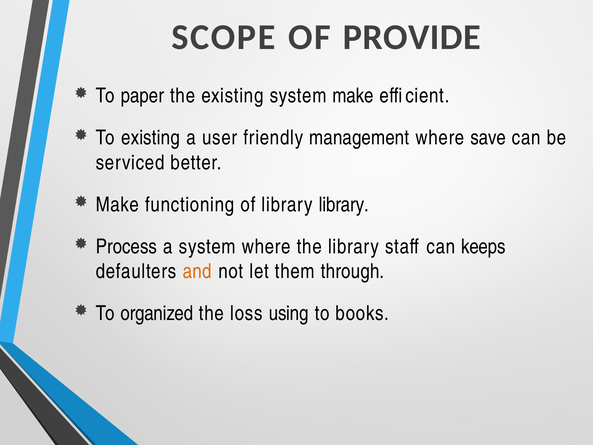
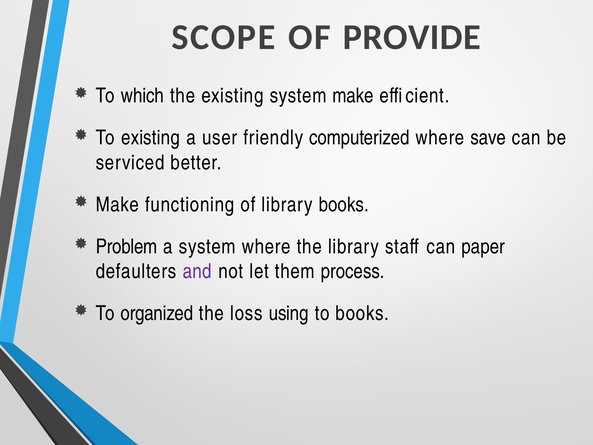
paper: paper -> which (142, 96)
management: management -> computerized (359, 138)
library library: library -> books (344, 204)
Process: Process -> Problem (127, 246)
keeps: keeps -> paper (483, 246)
and colour: orange -> purple (197, 271)
through: through -> process (353, 271)
